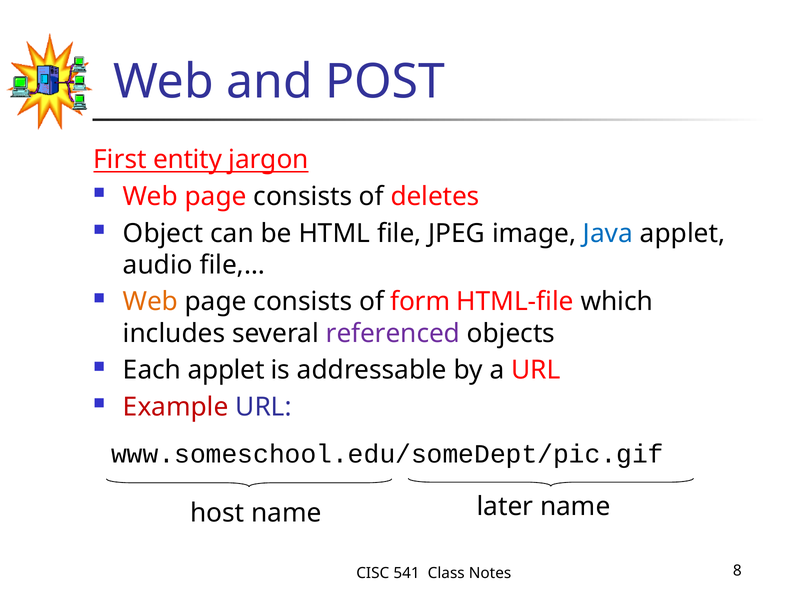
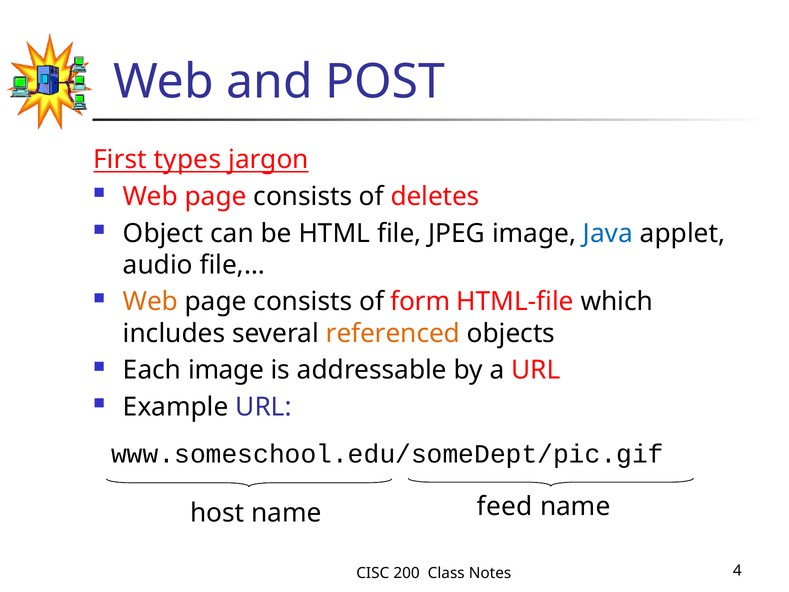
entity: entity -> types (187, 160)
referenced colour: purple -> orange (393, 333)
Each applet: applet -> image (226, 370)
Example colour: red -> black (176, 407)
later: later -> feed (505, 506)
541: 541 -> 200 (407, 573)
8: 8 -> 4 (737, 571)
